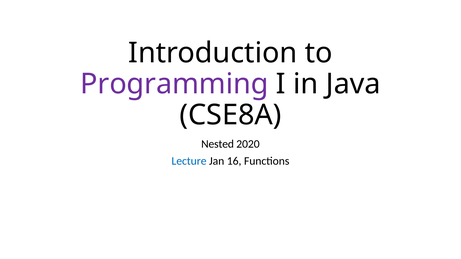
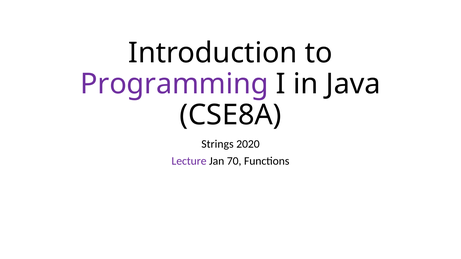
Nested: Nested -> Strings (217, 144)
Lecture colour: blue -> purple (189, 161)
16: 16 -> 70 (234, 161)
